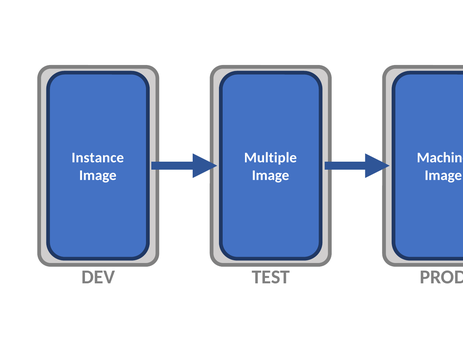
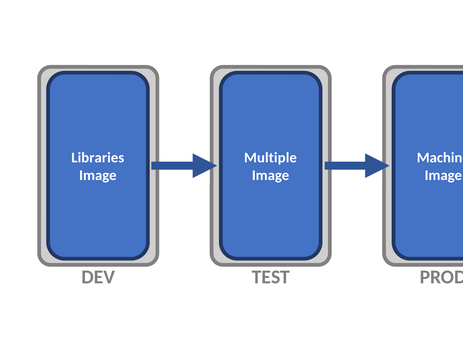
Instance: Instance -> Libraries (98, 158)
